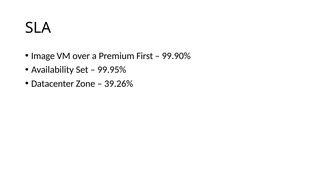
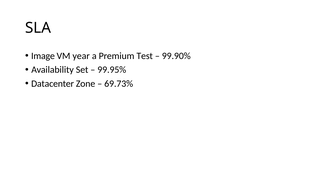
over: over -> year (81, 56)
First: First -> Test (145, 56)
39.26%: 39.26% -> 69.73% (119, 83)
